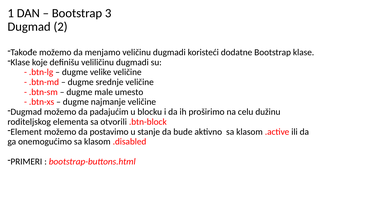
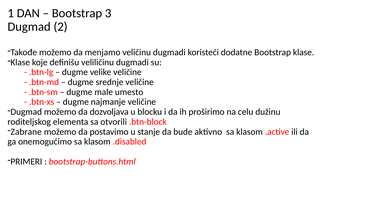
padajućim: padajućim -> dozvoljava (109, 112)
Element: Element -> Zabrane (26, 132)
